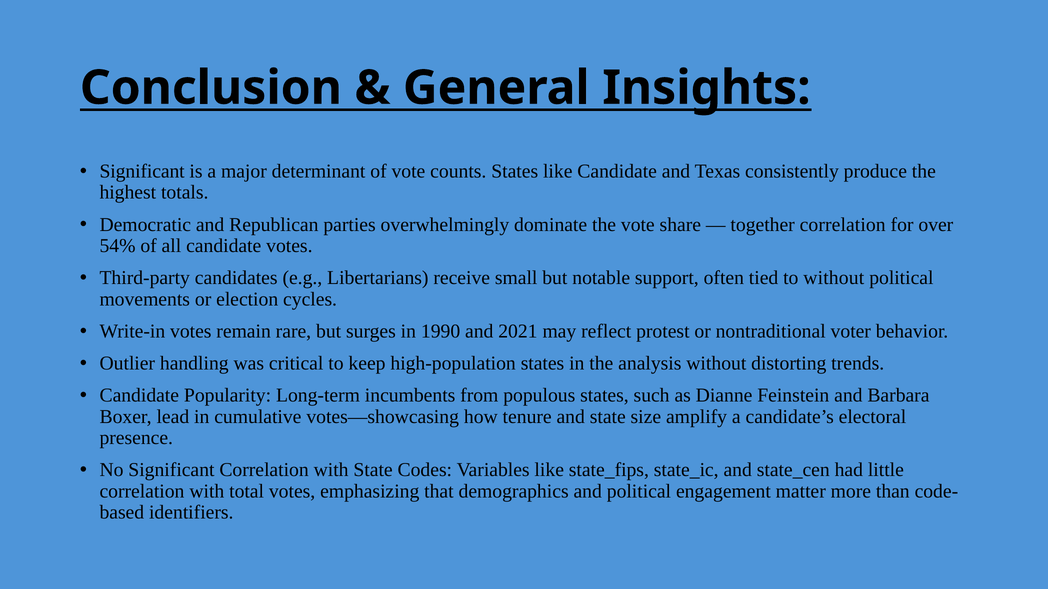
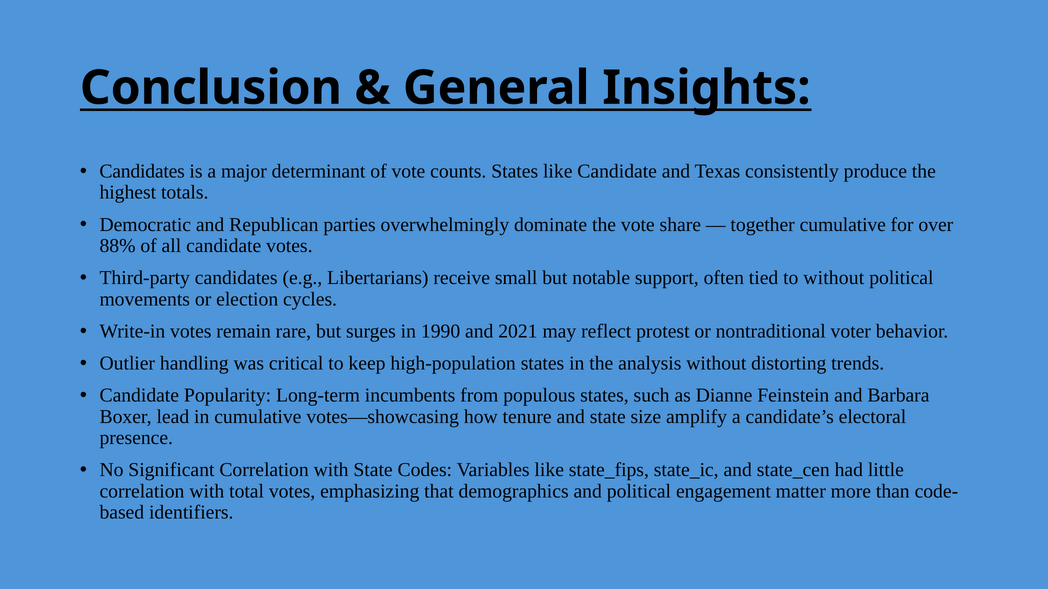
Significant: Significant -> Candidates (142, 171)
together correlation: correlation -> cumulative (843, 225)
54%: 54% -> 88% (118, 246)
